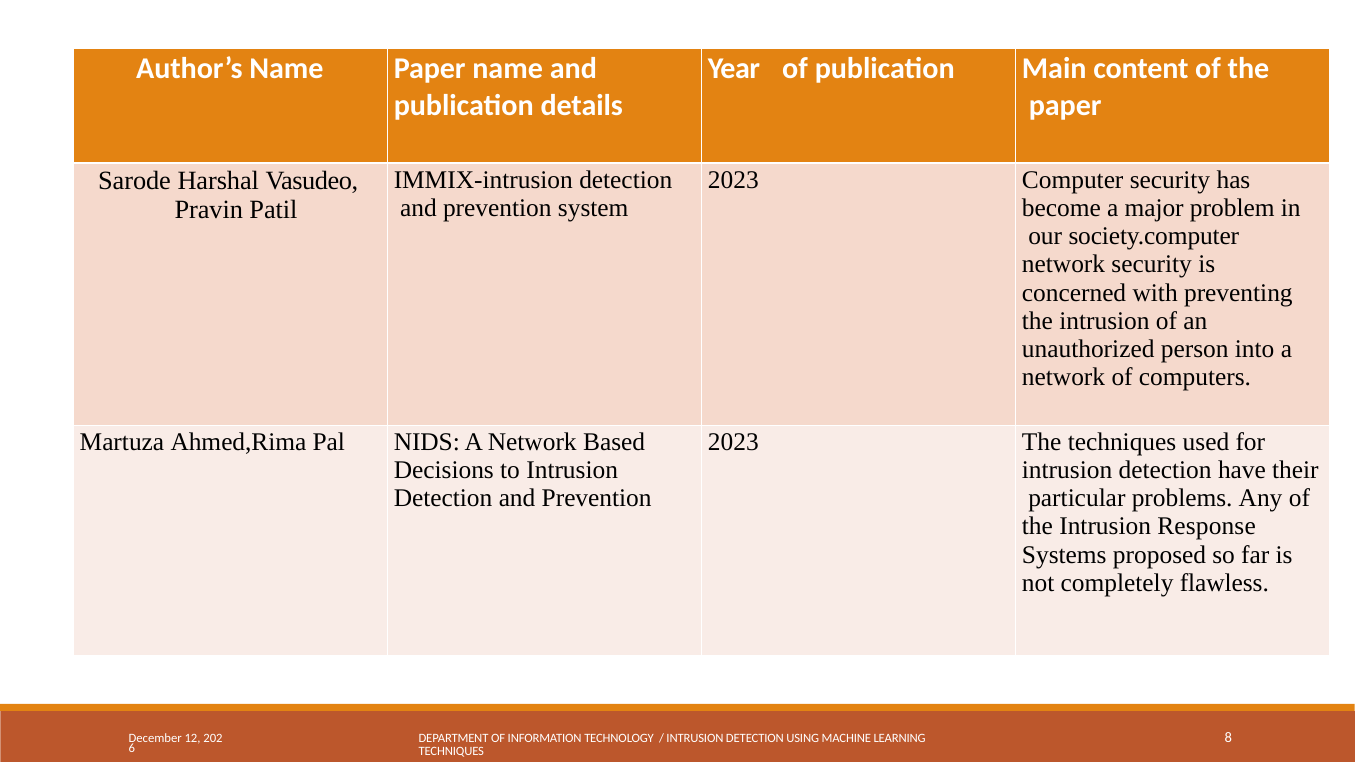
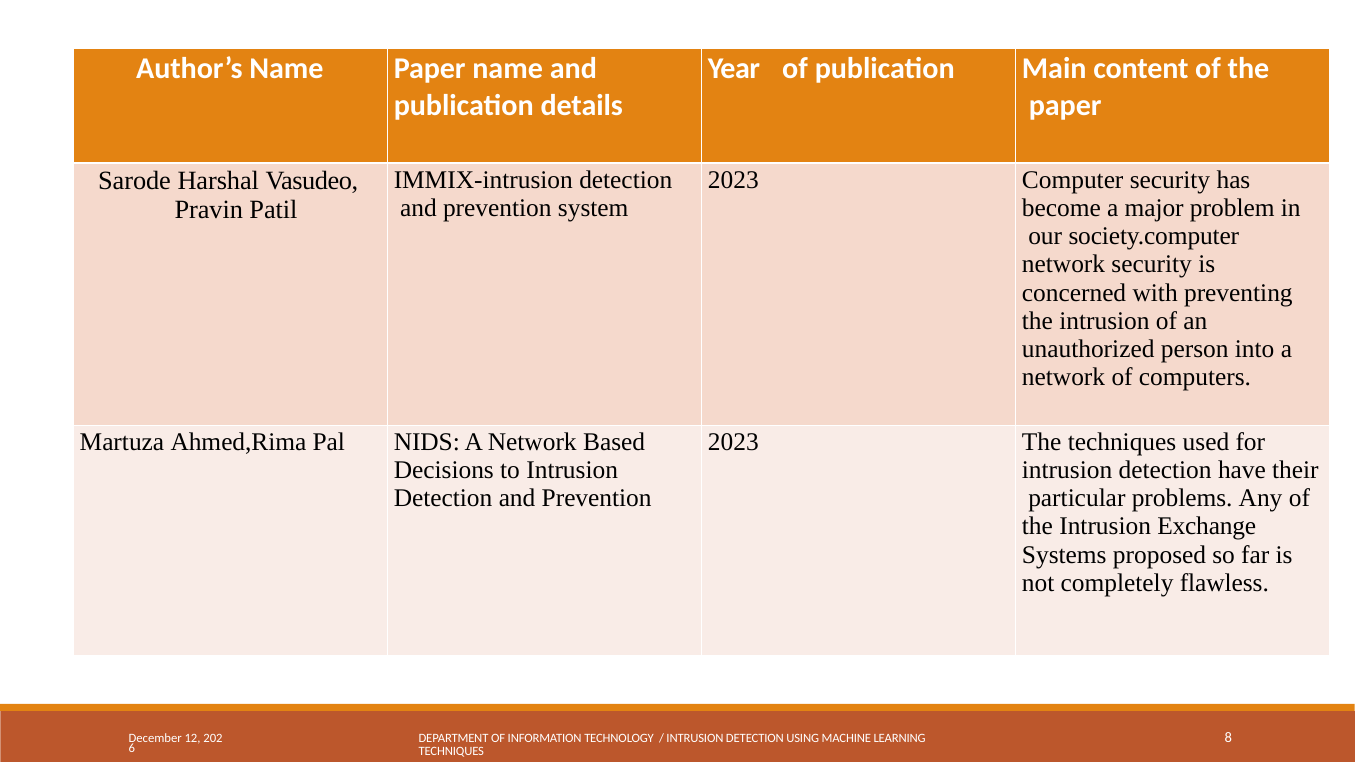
Response: Response -> Exchange (1207, 527)
